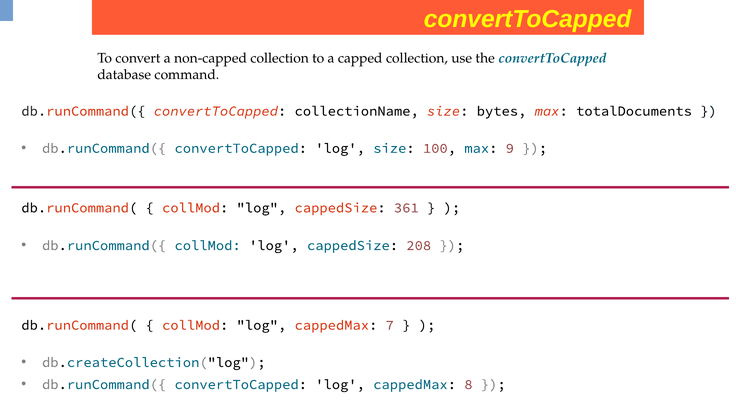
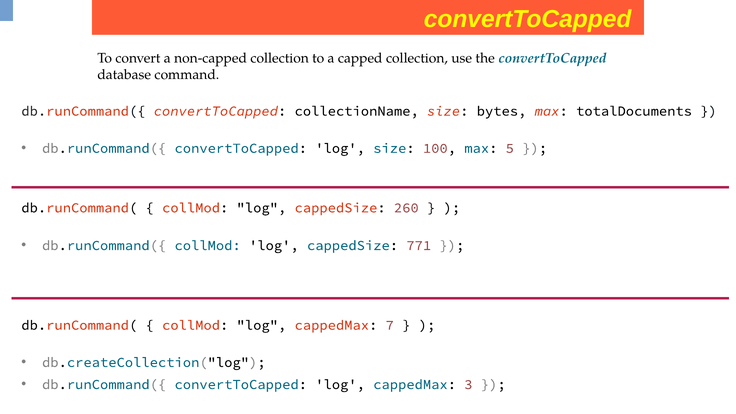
9: 9 -> 5 (510, 148)
361: 361 -> 260 (406, 208)
208: 208 -> 771 (419, 245)
8: 8 -> 3 (468, 384)
